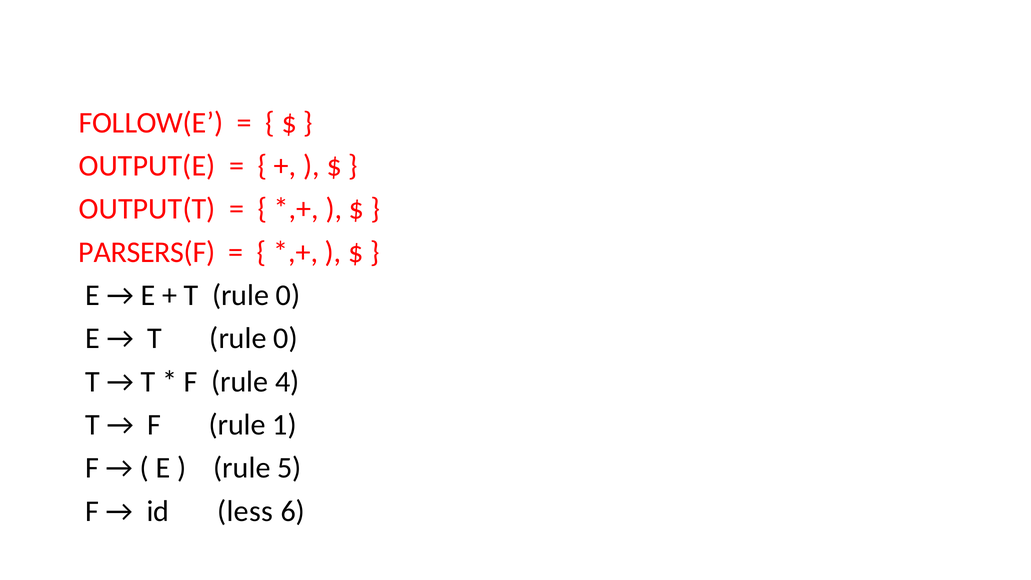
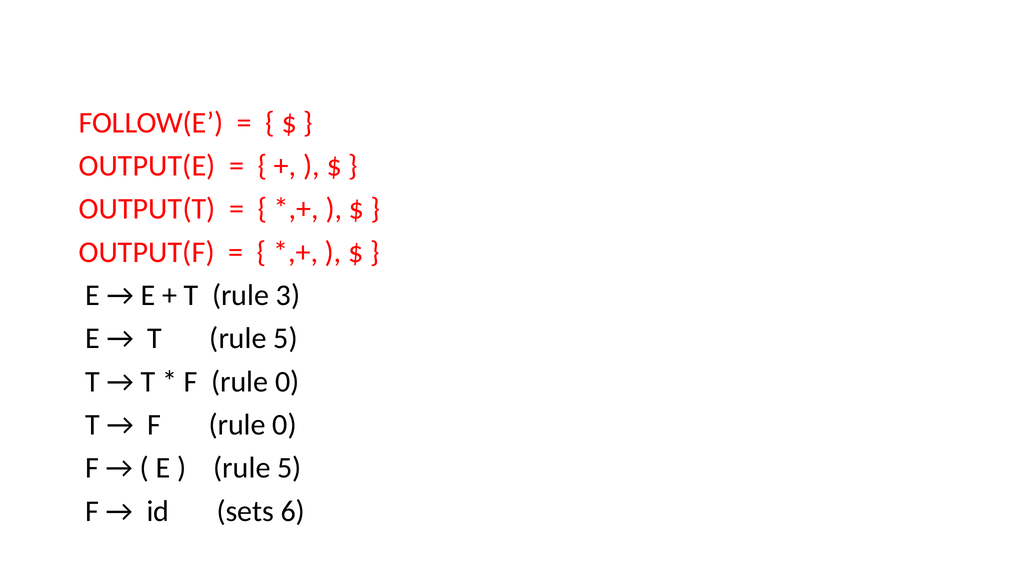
PARSERS(F: PARSERS(F -> OUTPUT(F (147, 252)
0: 0 -> 3 (288, 295)
0: 0 -> 5 (286, 338)
4: 4 -> 0 (287, 382)
1: 1 -> 0 (285, 425)
less: less -> sets (245, 511)
